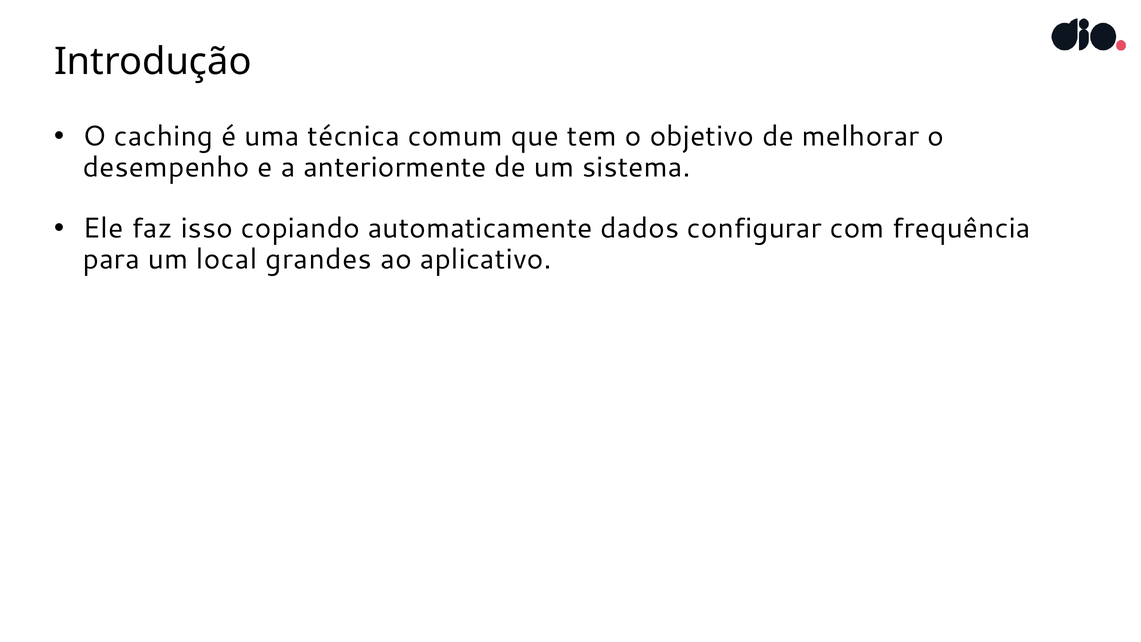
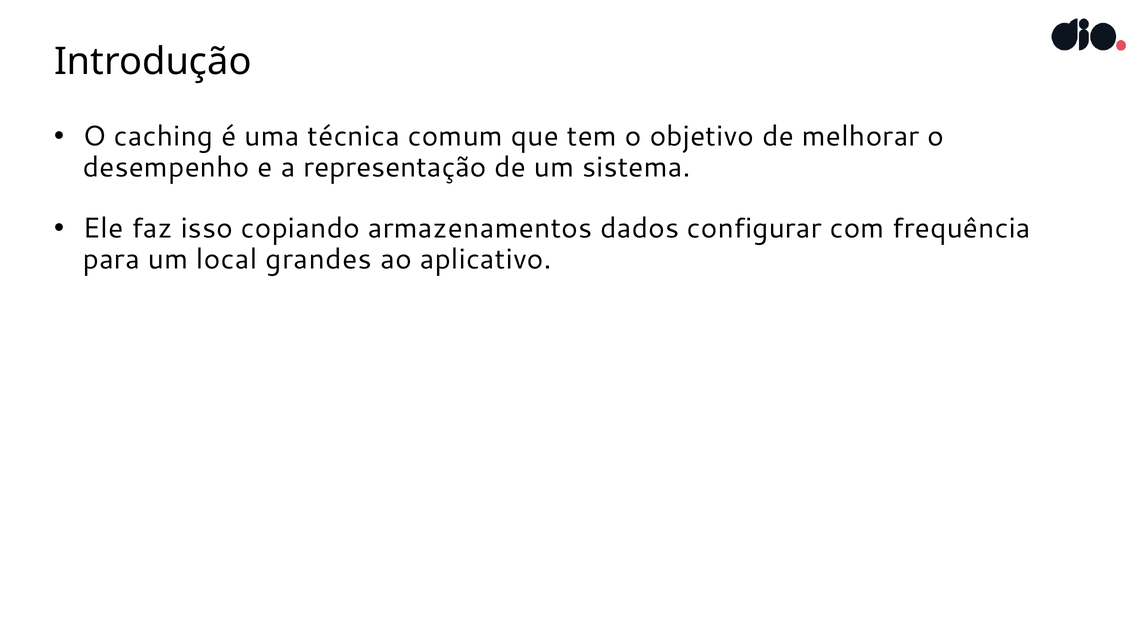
anteriormente: anteriormente -> representação (395, 167)
automaticamente: automaticamente -> armazenamentos (480, 228)
